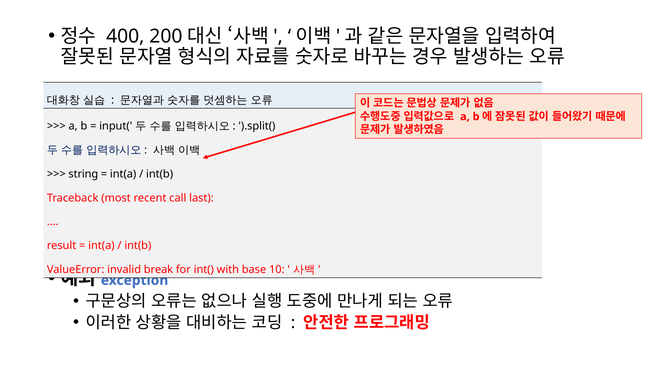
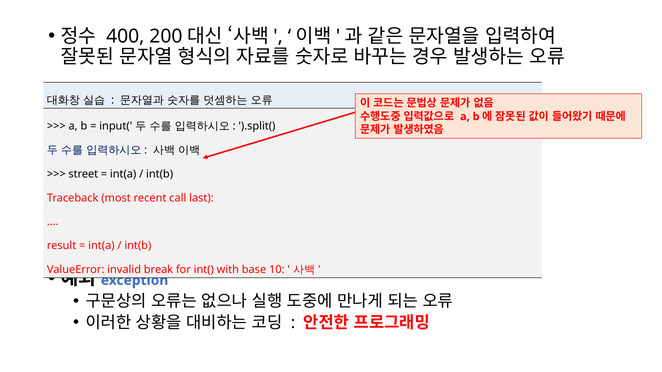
string: string -> street (83, 174)
